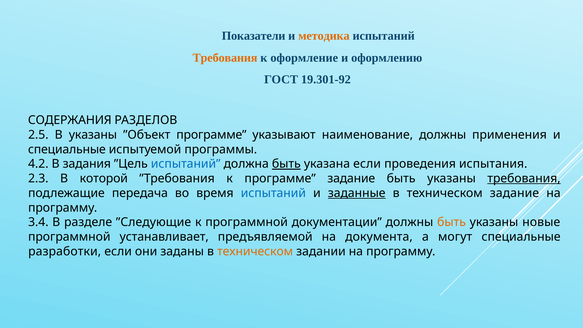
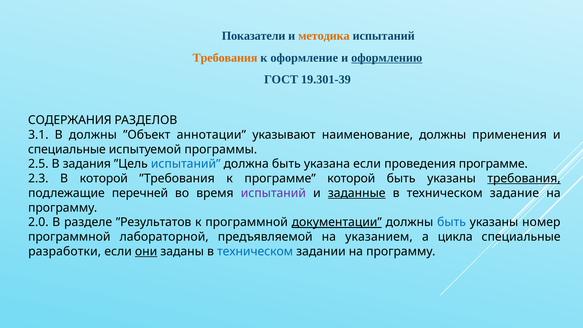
оформлению underline: none -> present (387, 58)
19.301-92: 19.301-92 -> 19.301-39 (326, 80)
2.5: 2.5 -> 3.1 (38, 135)
В указаны: указаны -> должны (93, 135)
”Объект программе: программе -> аннотации (211, 135)
4.2: 4.2 -> 2.5 (38, 164)
быть underline: present -> none (286, 164)
проведения испытания: испытания -> программе (493, 164)
программе задание: задание -> которой (351, 179)
передача: передача -> перечней (140, 193)
испытаний colour: blue -> purple (273, 193)
3.4: 3.4 -> 2.0 (38, 222)
”Следующие: ”Следующие -> ”Результатов (154, 222)
документации underline: none -> present (337, 222)
быть colour: orange -> blue (452, 222)
новые: новые -> номер (541, 222)
устанавливает: устанавливает -> лабораторной (164, 237)
документа: документа -> указанием (379, 237)
могут: могут -> цикла (455, 237)
они underline: none -> present (146, 251)
техническом colour: orange -> blue (255, 251)
